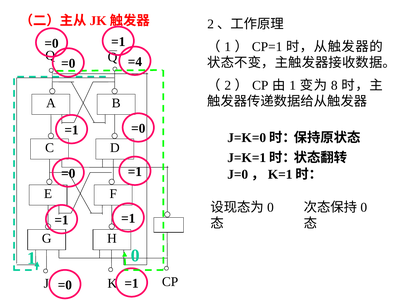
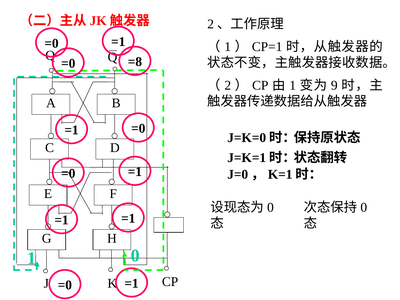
=4: =4 -> =8 (135, 62)
8: 8 -> 9 (334, 86)
